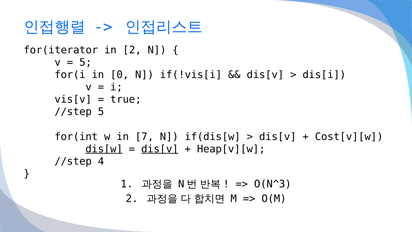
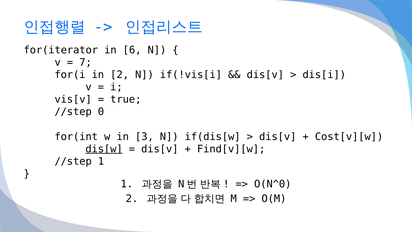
in 2: 2 -> 6 (132, 50)
5: 5 -> 7 (86, 62)
in 0: 0 -> 2 (120, 75)
//step 5: 5 -> 0 (101, 112)
7: 7 -> 3 (144, 136)
dis[v underline: present -> none (160, 149)
Heap[v][w: Heap[v][w -> Find[v][w (231, 149)
//step 4: 4 -> 1 (101, 161)
O(N^3: O(N^3 -> O(N^0 (273, 184)
